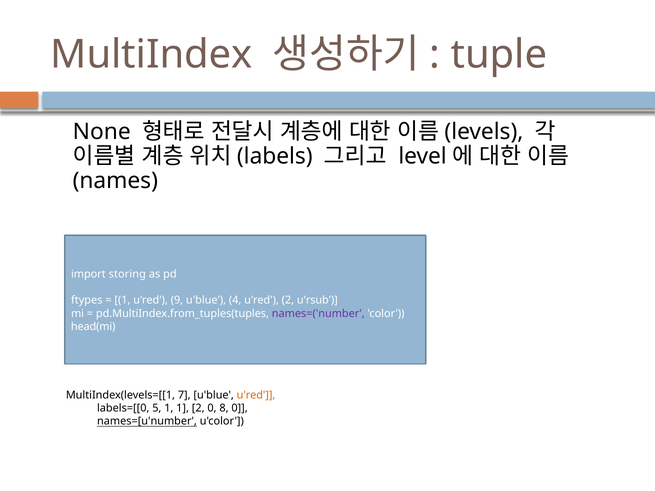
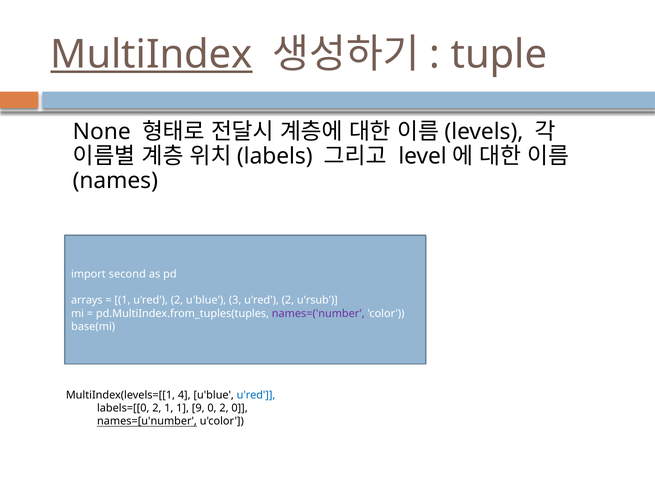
MultiIndex underline: none -> present (151, 55)
storing: storing -> second (127, 274)
ftypes: ftypes -> arrays (87, 301)
1 u'red 9: 9 -> 2 (177, 301)
4: 4 -> 3 (235, 301)
head(mi: head(mi -> base(mi (93, 327)
7: 7 -> 4 (184, 395)
u'red colour: orange -> blue (256, 395)
labels=[[0 5: 5 -> 2 (157, 409)
1 2: 2 -> 9 (198, 409)
0 8: 8 -> 2 (224, 409)
